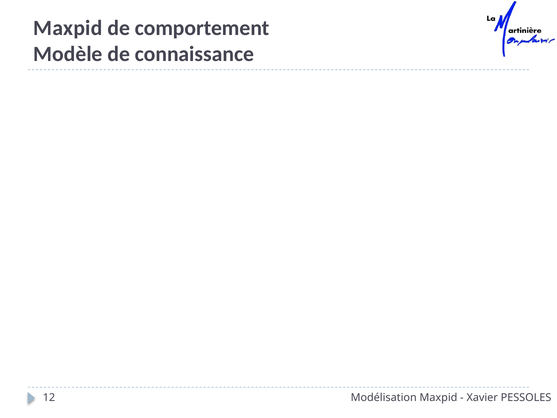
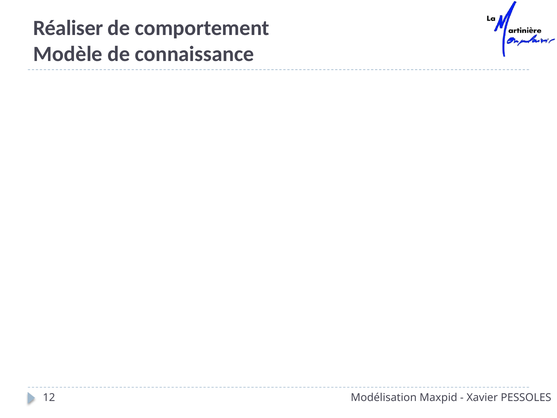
Maxpid: Maxpid -> Réaliser (68, 28)
